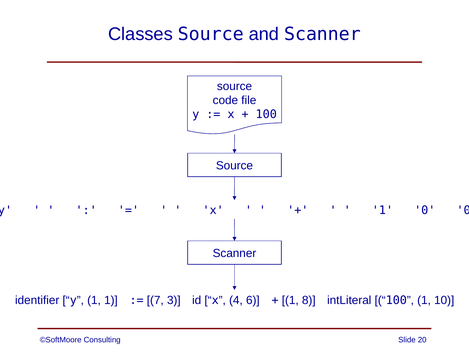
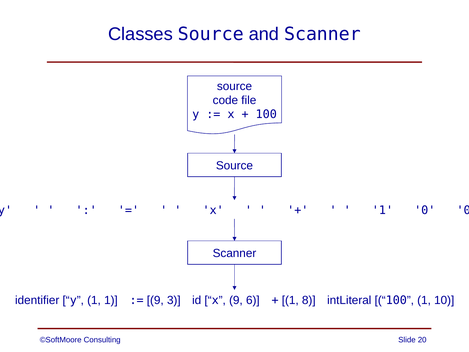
7: 7 -> 9 (155, 300)
x 4: 4 -> 9 (236, 300)
